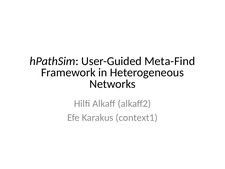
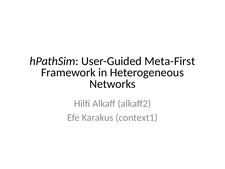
Meta-Find: Meta-Find -> Meta-First (170, 61)
